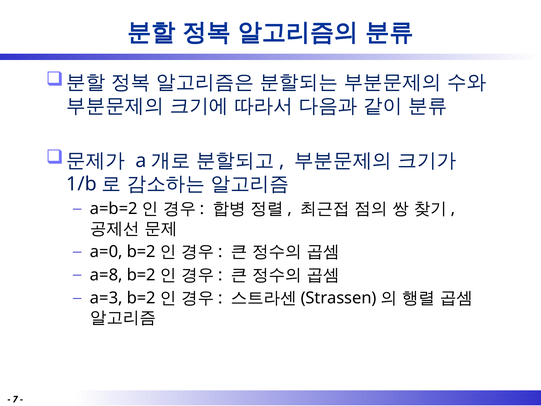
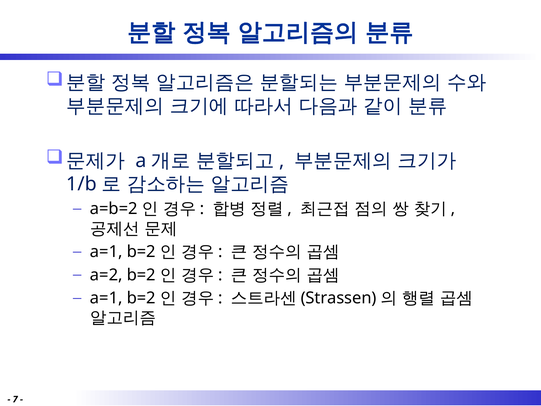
a=0: a=0 -> a=1 (106, 252)
a=8: a=8 -> a=2 (106, 275)
a=3: a=3 -> a=1 (106, 298)
